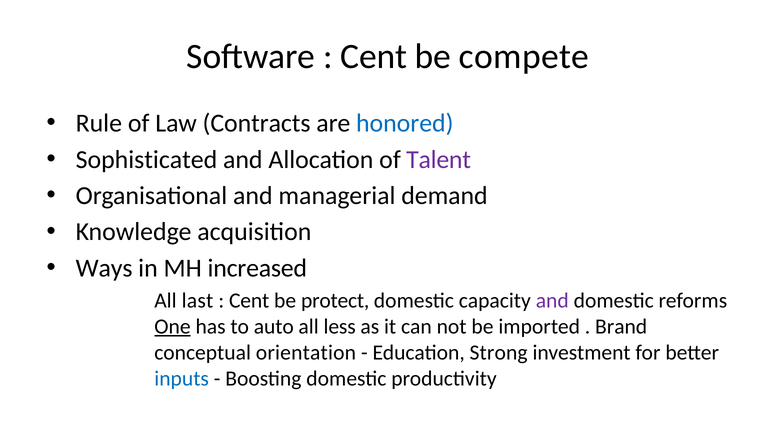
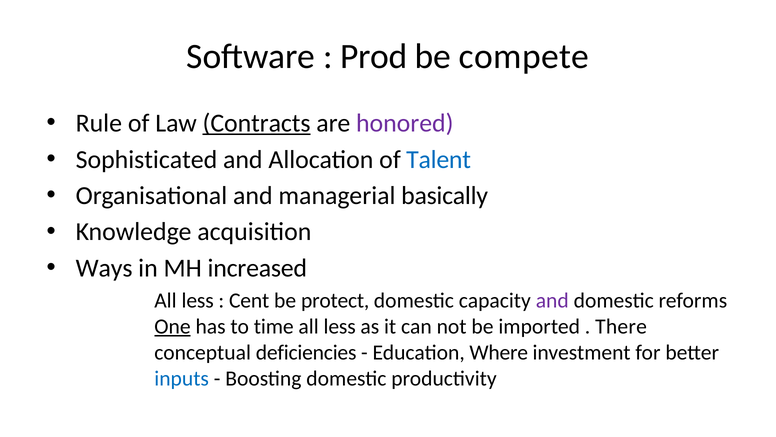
Cent: Cent -> Prod (374, 56)
Contracts underline: none -> present (257, 123)
honored colour: blue -> purple (405, 123)
Talent colour: purple -> blue (439, 159)
demand: demand -> basically (445, 195)
last: last -> less (198, 300)
auto: auto -> time (274, 326)
Brand: Brand -> There (621, 326)
orientation: orientation -> deficiencies (306, 352)
Strong: Strong -> Where (499, 352)
